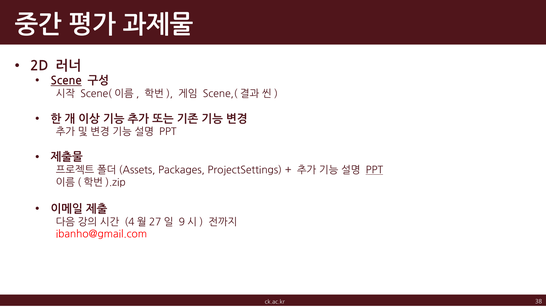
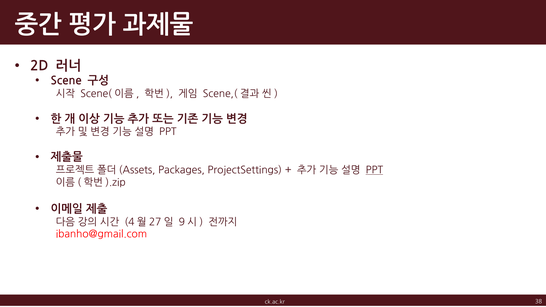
Scene underline: present -> none (66, 81)
